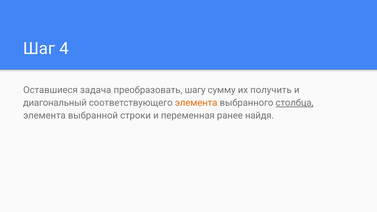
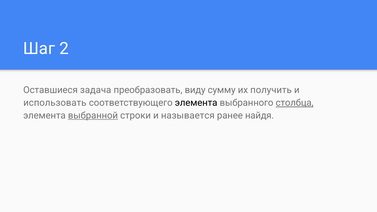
4: 4 -> 2 (64, 49)
шагу: шагу -> виду (195, 90)
диагональный: диагональный -> использовать (55, 103)
элемента colour: orange -> black (196, 103)
выбранной underline: none -> present (93, 116)
переменная: переменная -> называется (188, 116)
